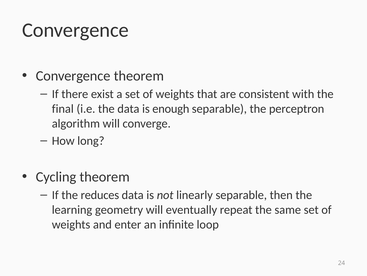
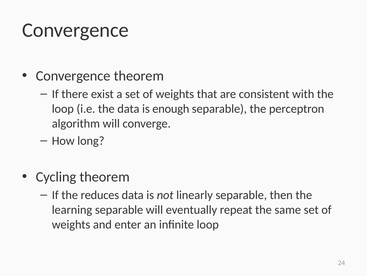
final: final -> loop (63, 109)
learning geometry: geometry -> separable (119, 209)
